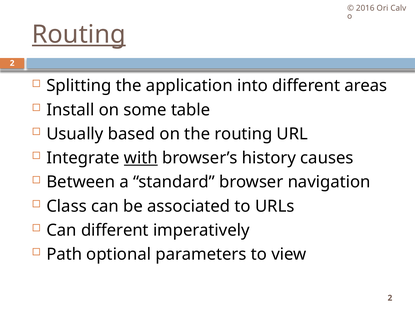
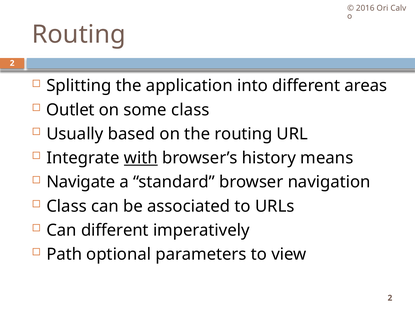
Routing underline: present -> none (79, 35)
Install: Install -> Outlet (70, 110)
some table: table -> class (190, 110)
causes: causes -> means (327, 158)
Between: Between -> Navigate (81, 182)
